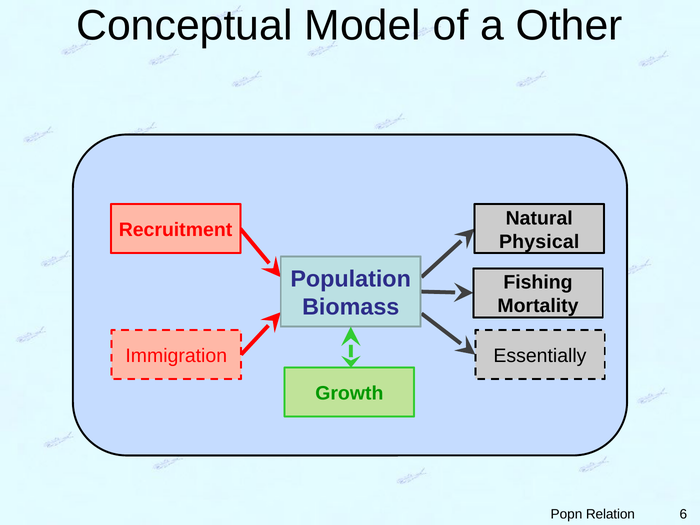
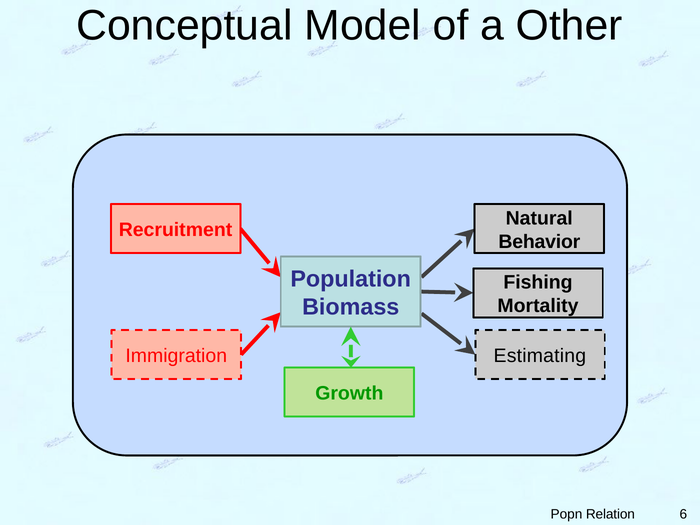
Physical: Physical -> Behavior (539, 242)
Essentially: Essentially -> Estimating (540, 356)
